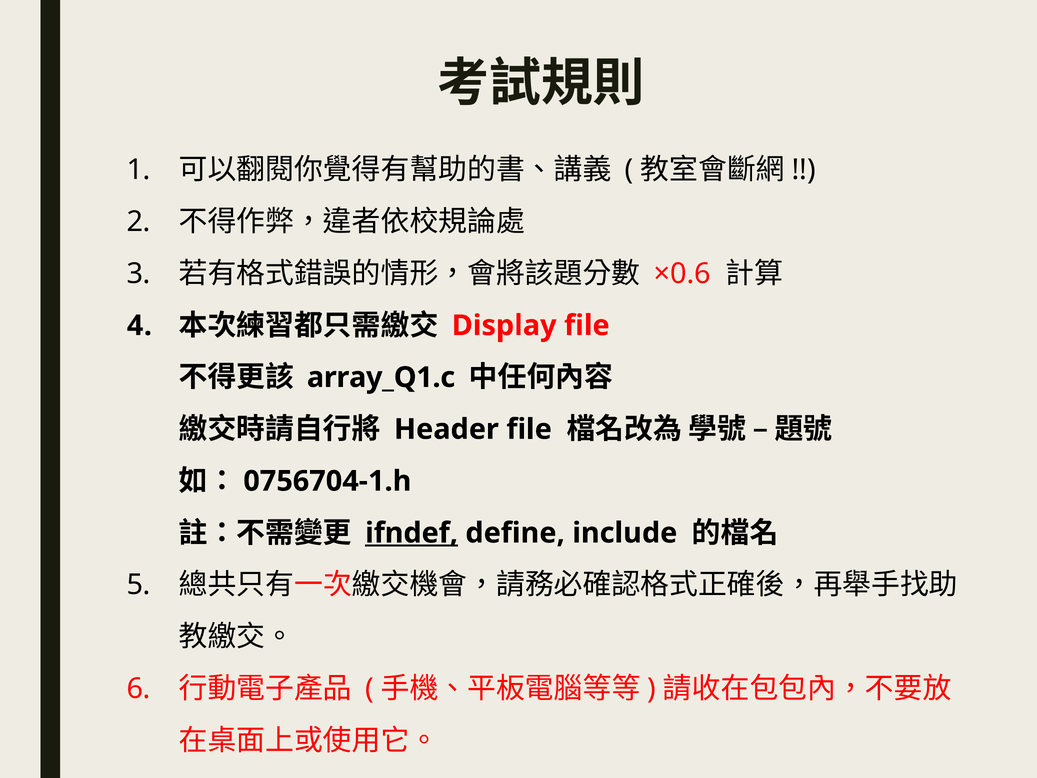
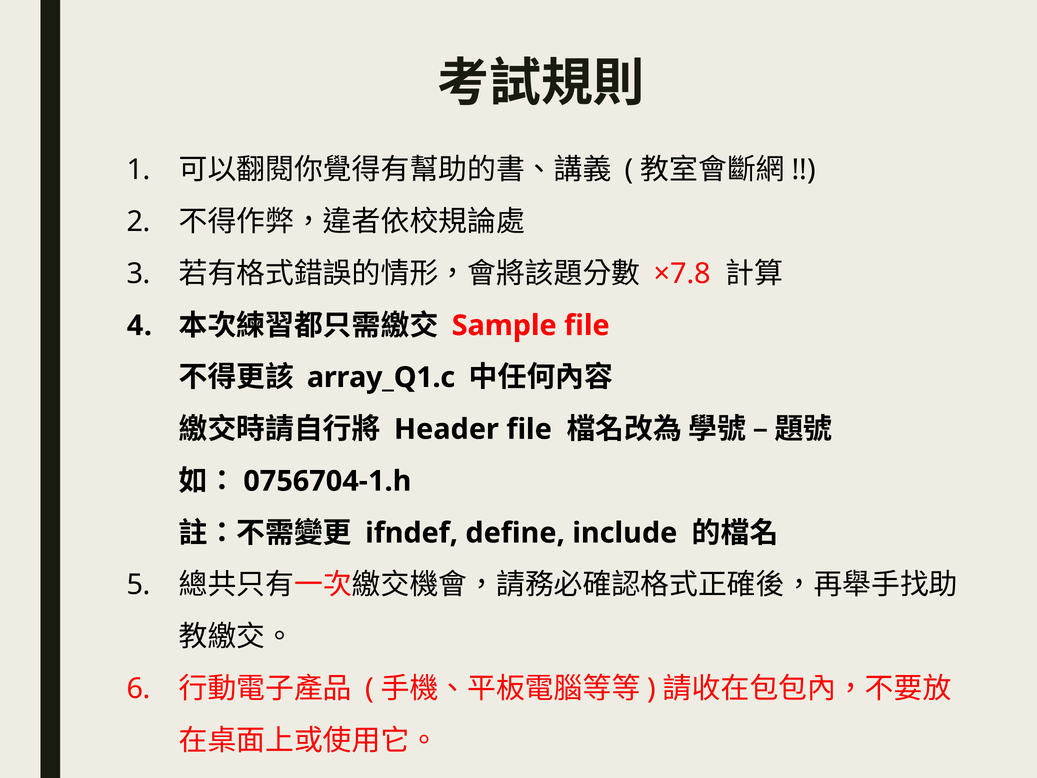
×0.6: ×0.6 -> ×7.8 (682, 274)
Display: Display -> Sample (504, 325)
ifndef underline: present -> none (412, 533)
